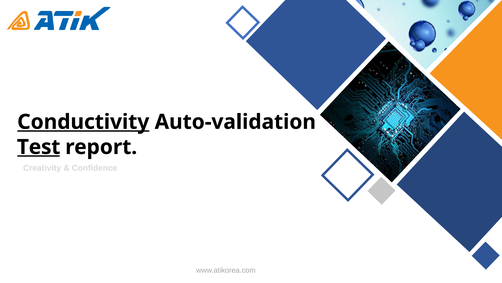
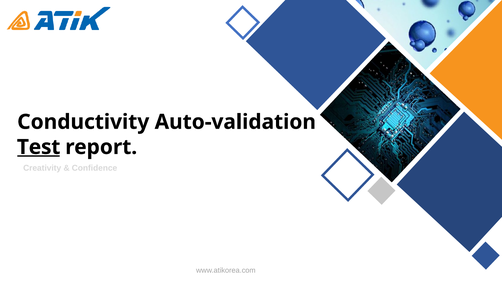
Conductivity underline: present -> none (83, 122)
